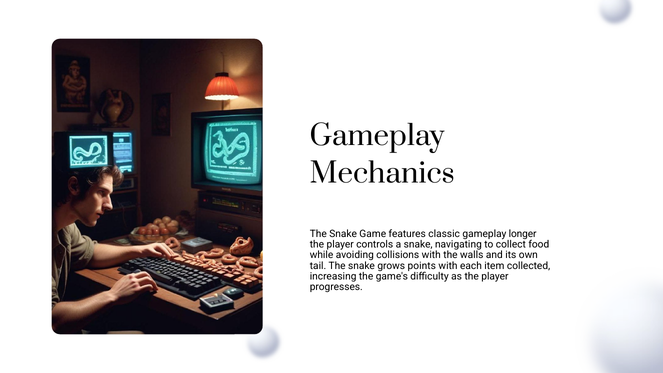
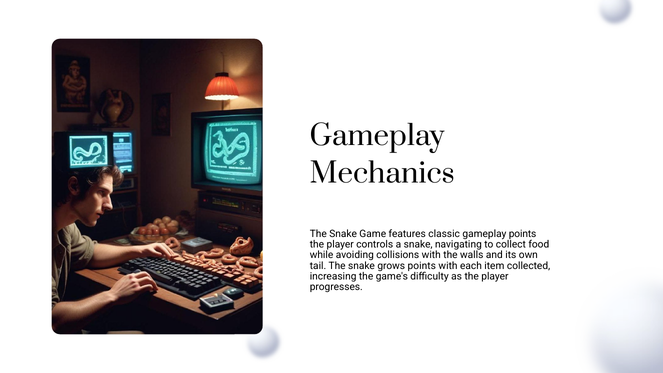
gameplay longer: longer -> points (523, 234)
